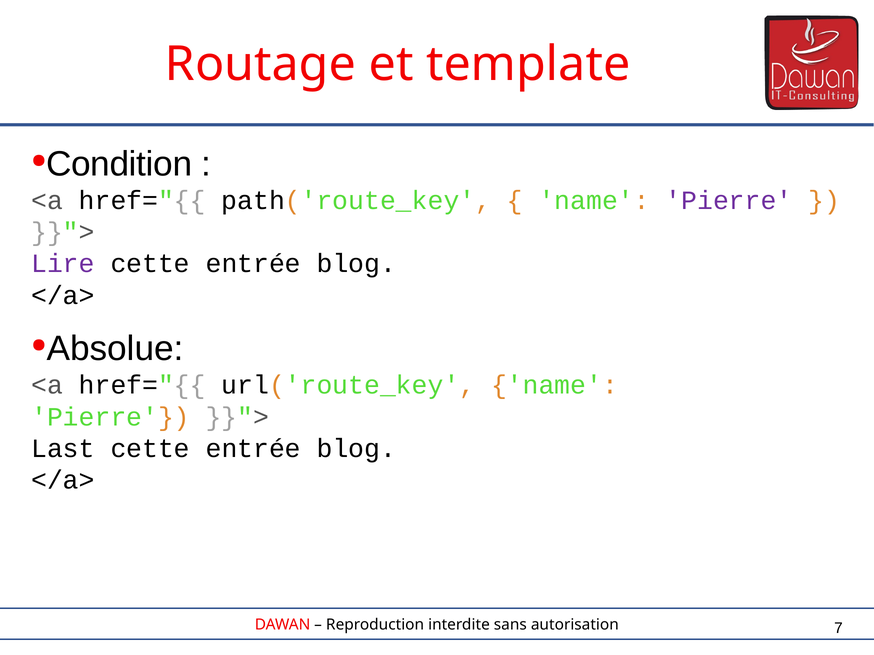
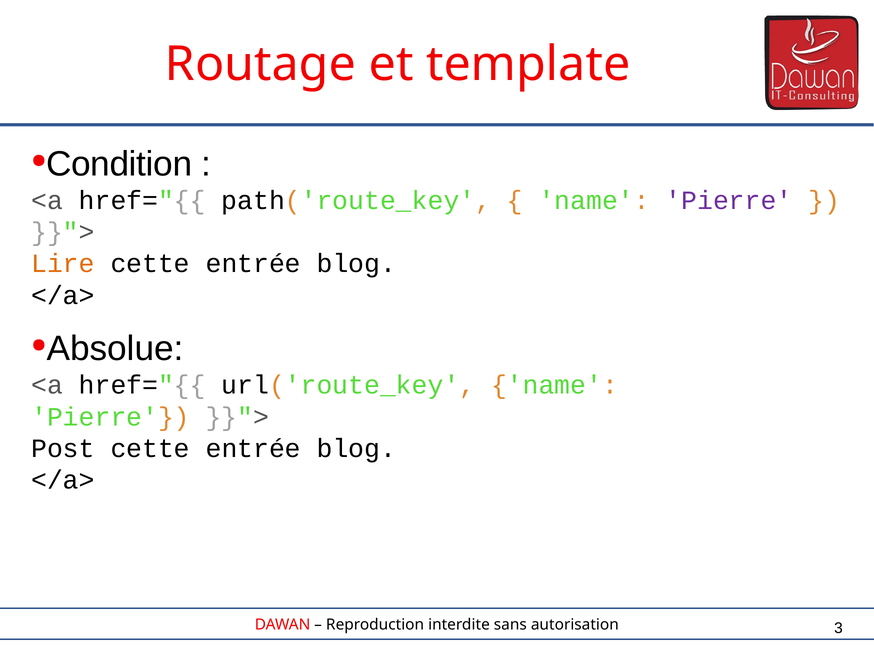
Lire colour: purple -> orange (63, 264)
Last: Last -> Post (63, 449)
7: 7 -> 3 (838, 628)
